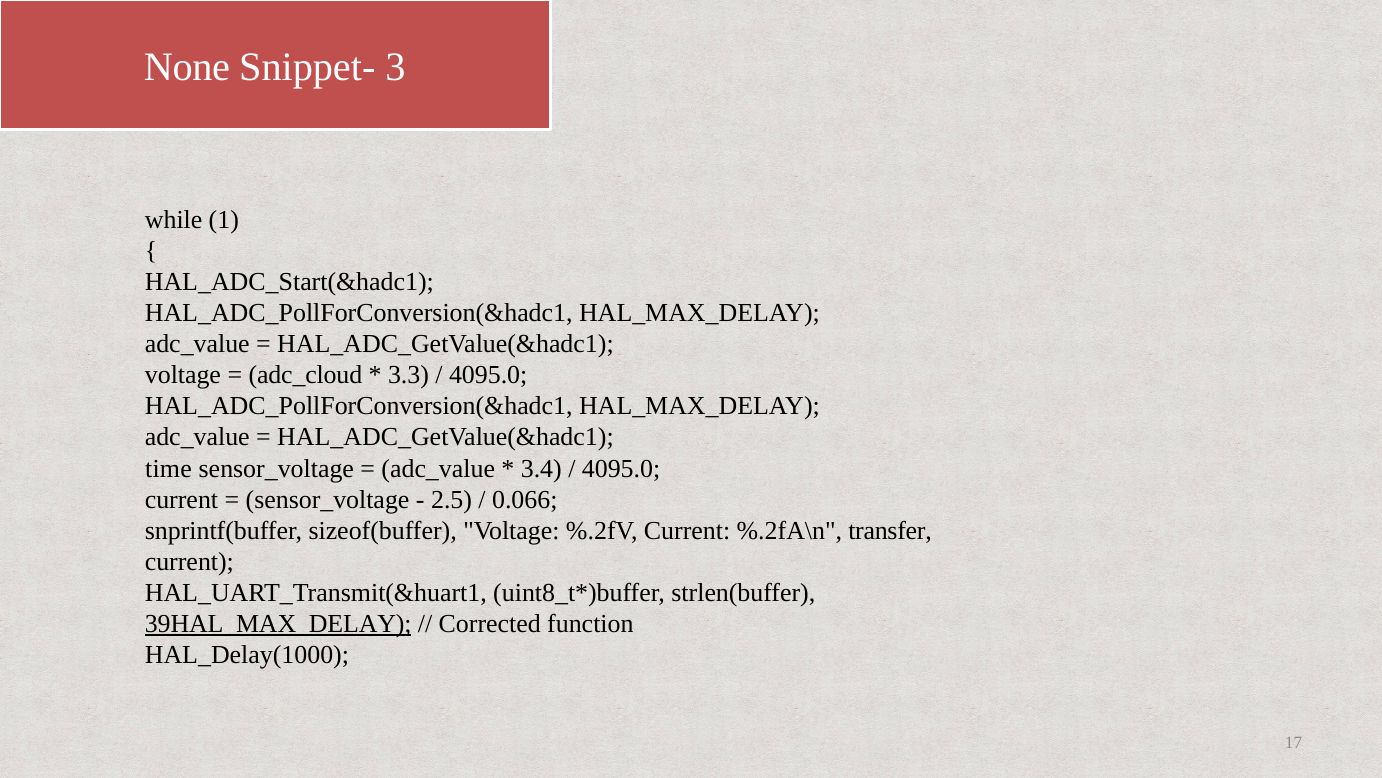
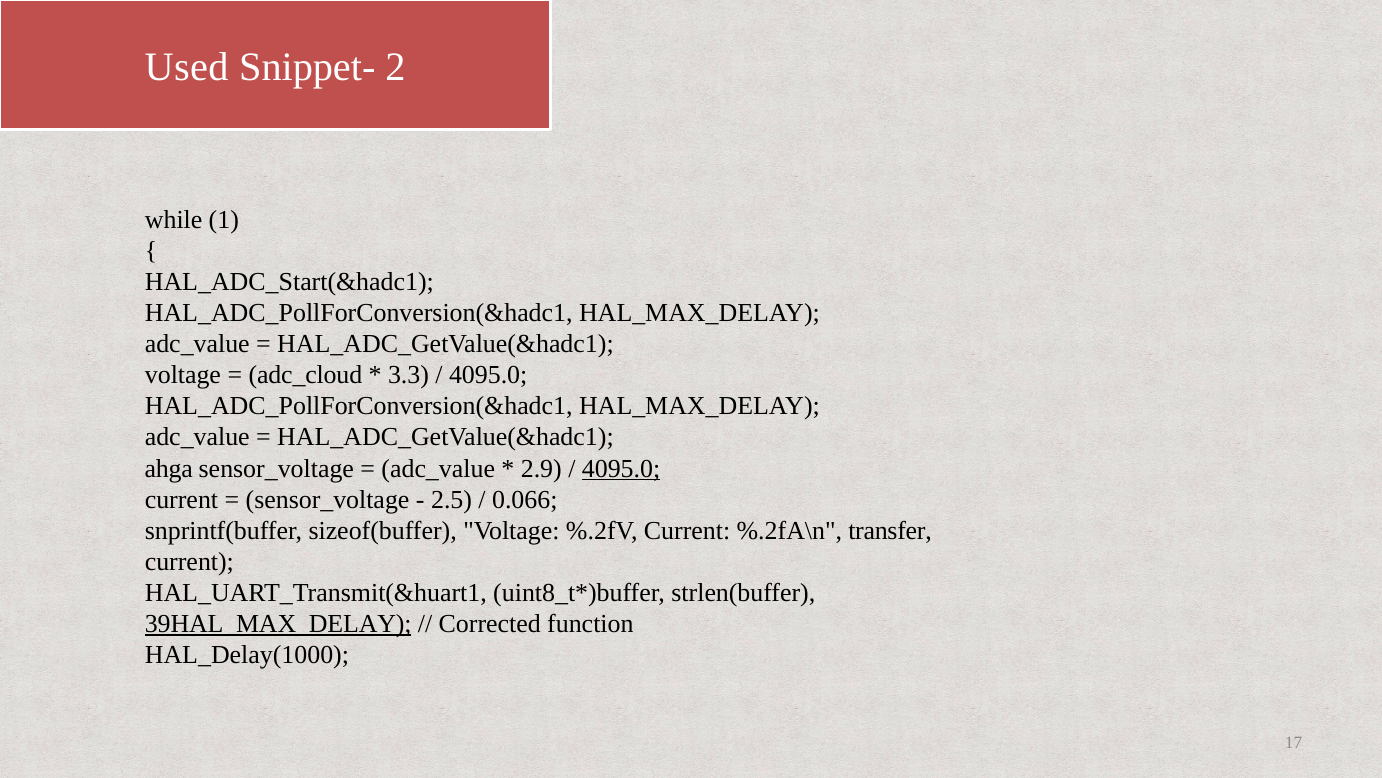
None: None -> Used (187, 68)
3: 3 -> 2 (395, 68)
time: time -> ahga (169, 468)
3.4: 3.4 -> 2.9 (541, 468)
4095.0 underline: none -> present (621, 468)
